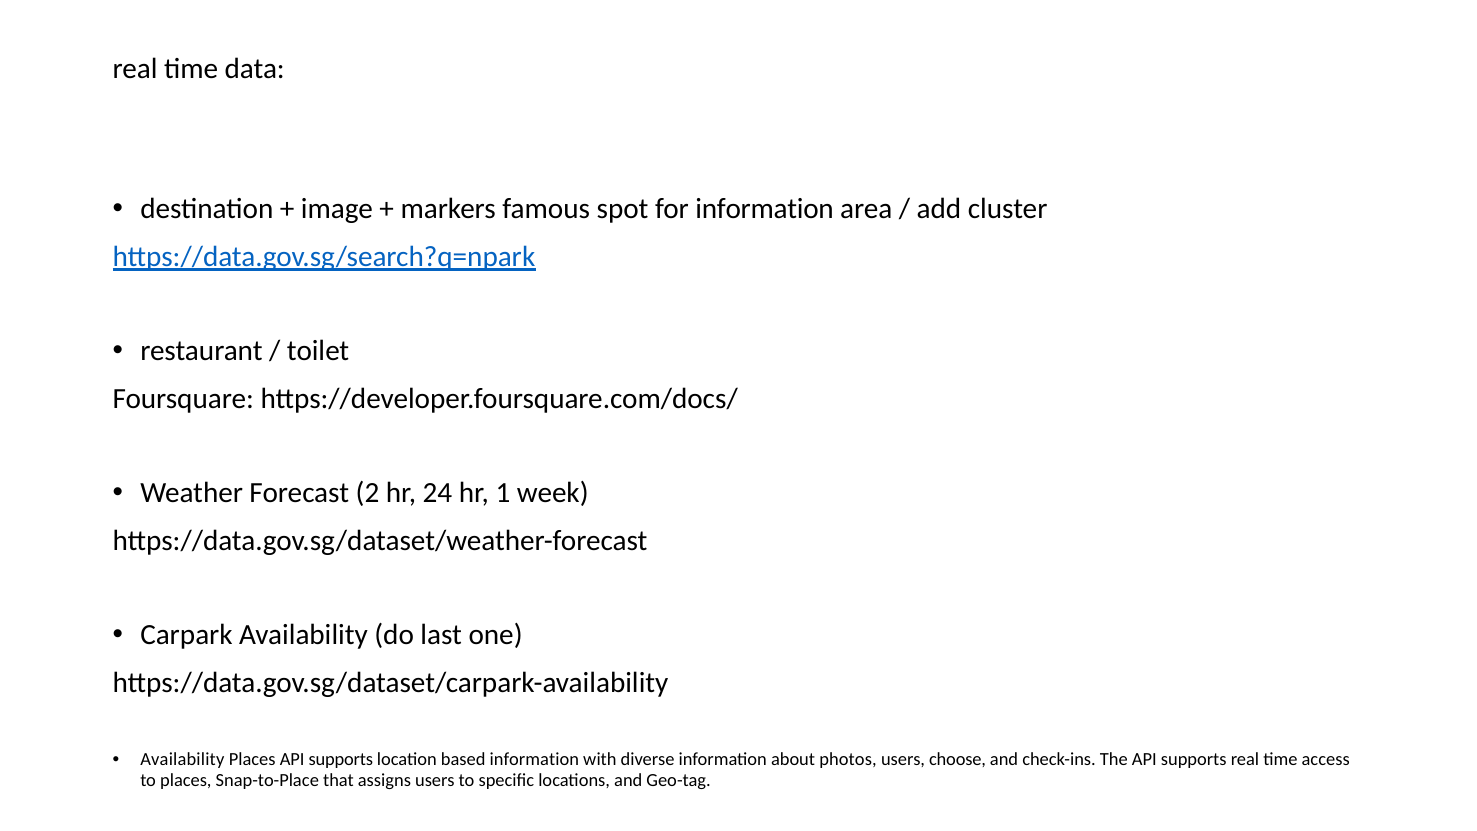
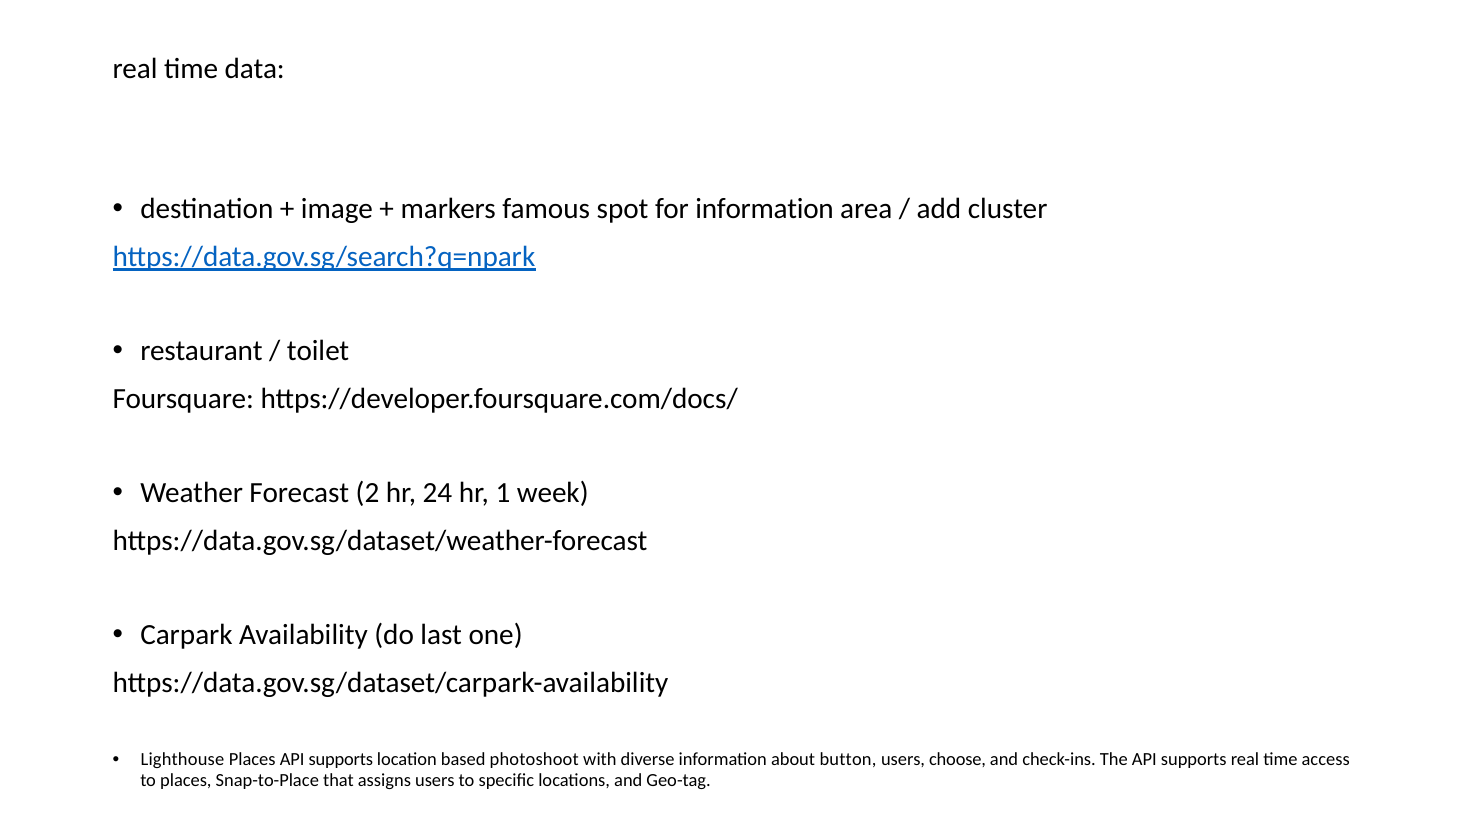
Availability: Availability -> Lighthouse (182, 760)
based information: information -> photoshoot (534, 760)
photos: photos -> button (848, 760)
